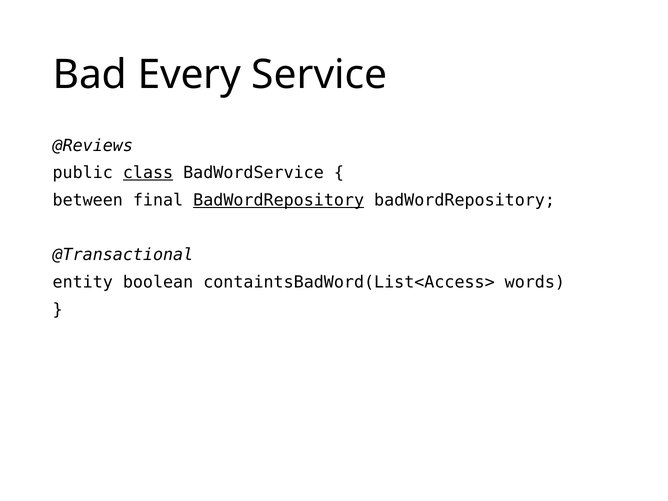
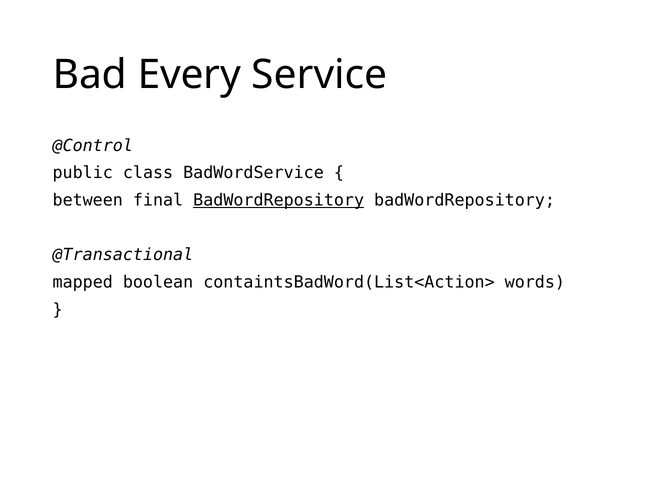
@Reviews: @Reviews -> @Control (93, 146)
class underline: present -> none (148, 173)
entity: entity -> mapped (83, 282)
containtsBadWord(List<Access>: containtsBadWord(List<Access> -> containtsBadWord(List<Action> (349, 282)
